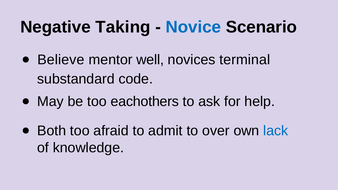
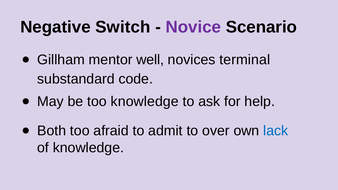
Taking: Taking -> Switch (123, 27)
Novice colour: blue -> purple (193, 27)
Believe: Believe -> Gillham (61, 60)
too eachothers: eachothers -> knowledge (145, 102)
